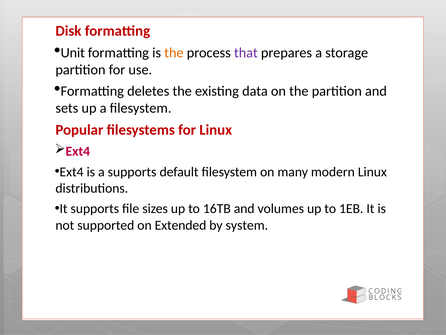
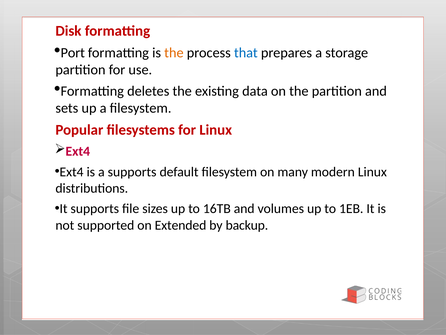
Unit: Unit -> Port (73, 53)
that colour: purple -> blue (246, 53)
system: system -> backup (247, 225)
